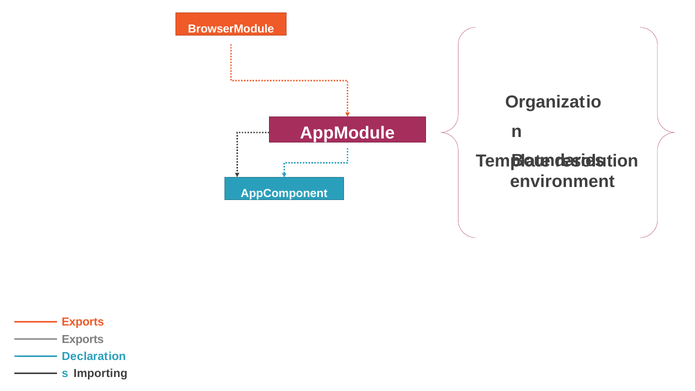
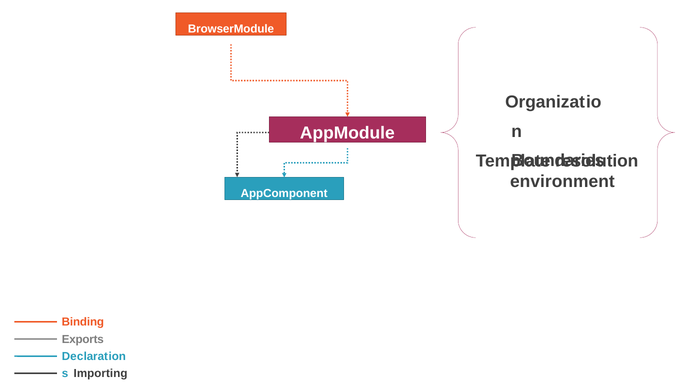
Exports: Exports -> Binding (83, 322)
